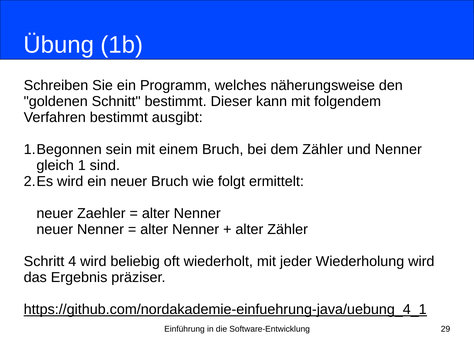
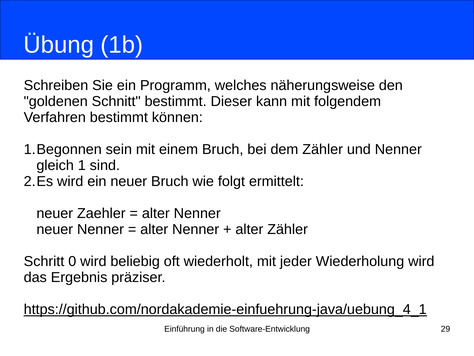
ausgibt: ausgibt -> können (177, 117)
4: 4 -> 0 (72, 261)
